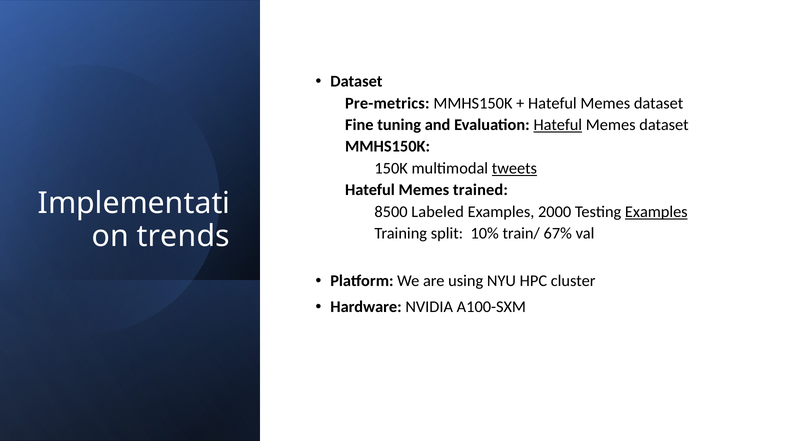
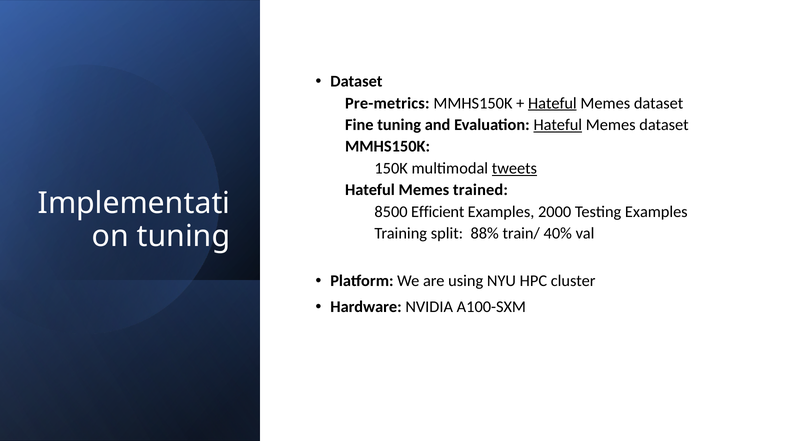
Hateful underline: none -> present (552, 103)
Labeled: Labeled -> Efficient (438, 212)
Examples underline: present -> none (656, 212)
10%: 10% -> 88% (485, 234)
67%: 67% -> 40% (558, 234)
trends: trends -> tuning (183, 236)
